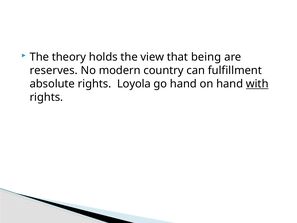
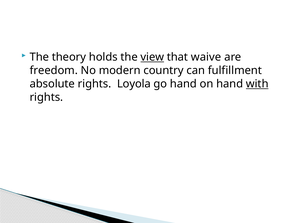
view underline: none -> present (152, 57)
being: being -> waive (206, 57)
reserves: reserves -> freedom (54, 70)
